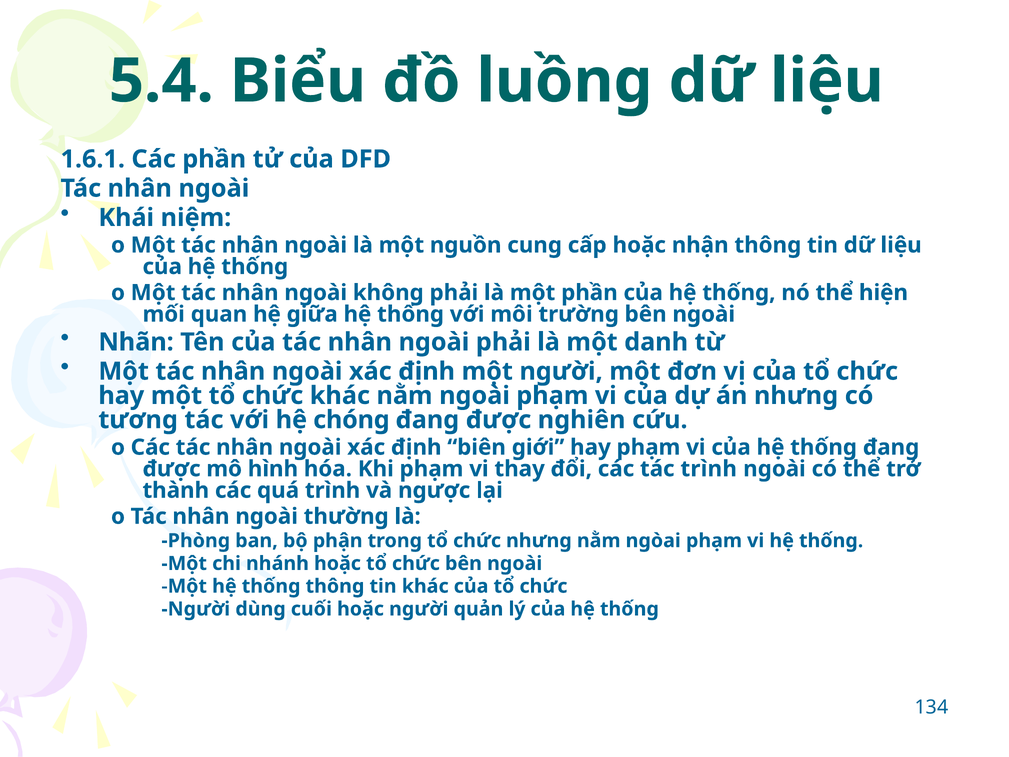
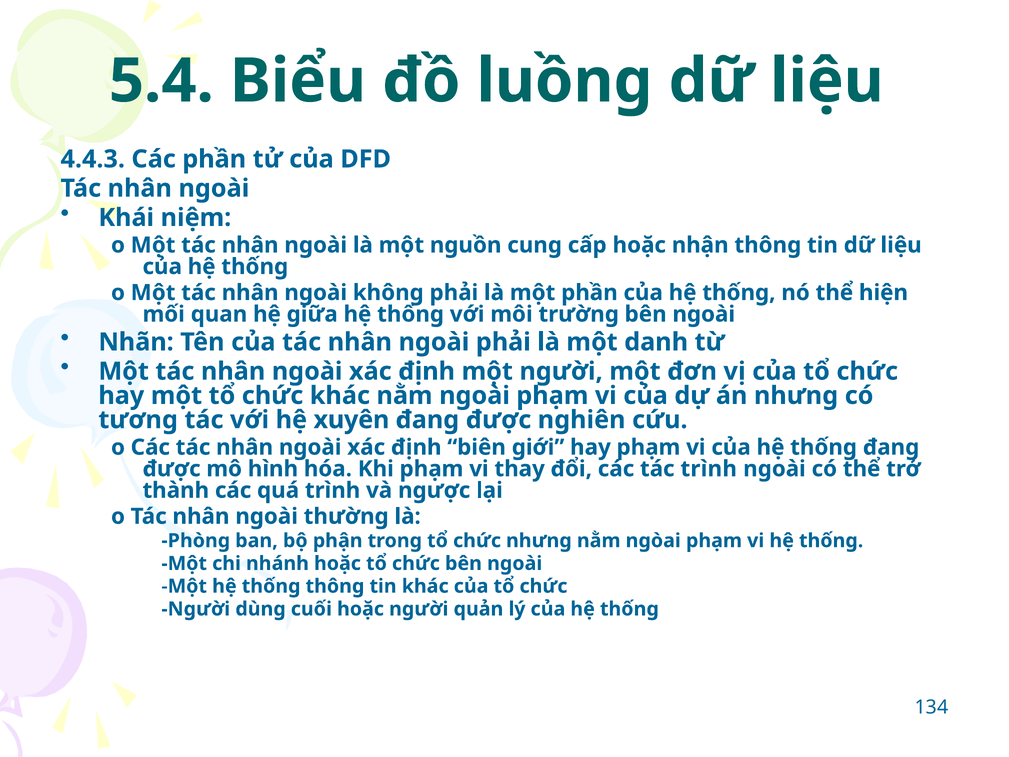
1.6.1: 1.6.1 -> 4.4.3 (93, 159)
chóng: chóng -> xuyên (351, 420)
